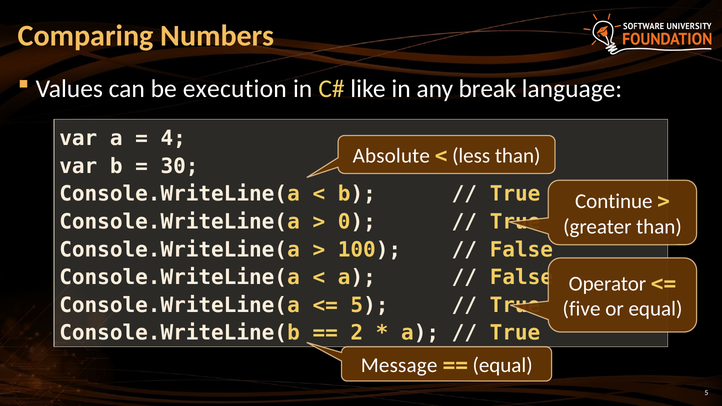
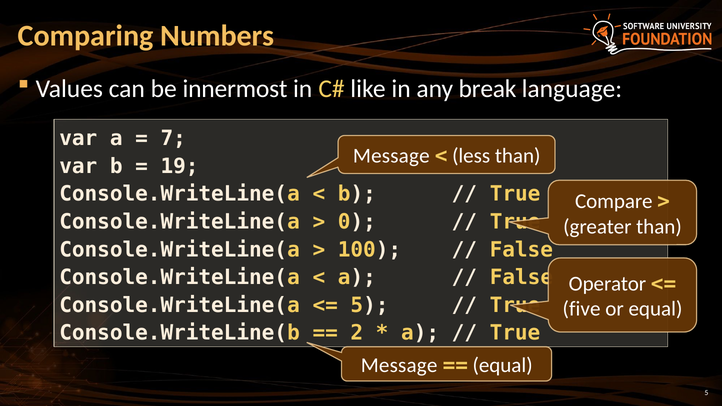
execution: execution -> innermost (235, 89)
4: 4 -> 7 (173, 139)
Absolute: Absolute -> Message (391, 156)
30: 30 -> 19 (180, 166)
Continue: Continue -> Compare (614, 201)
